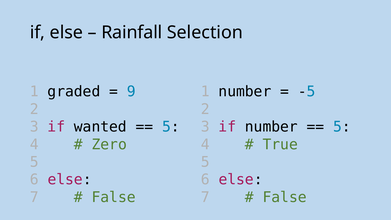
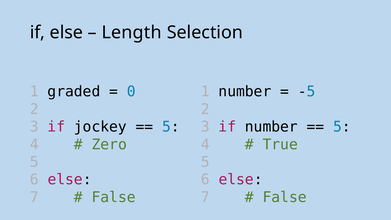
Rainfall: Rainfall -> Length (132, 33)
9: 9 -> 0 (131, 92)
wanted: wanted -> jockey (100, 127)
